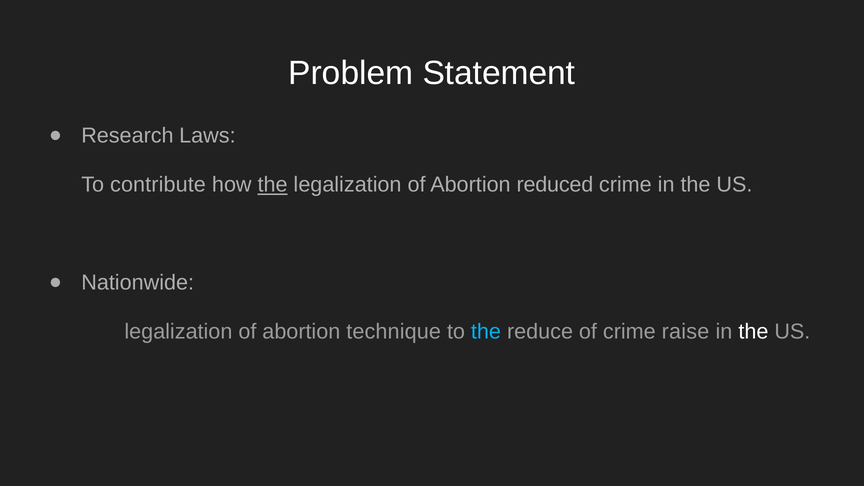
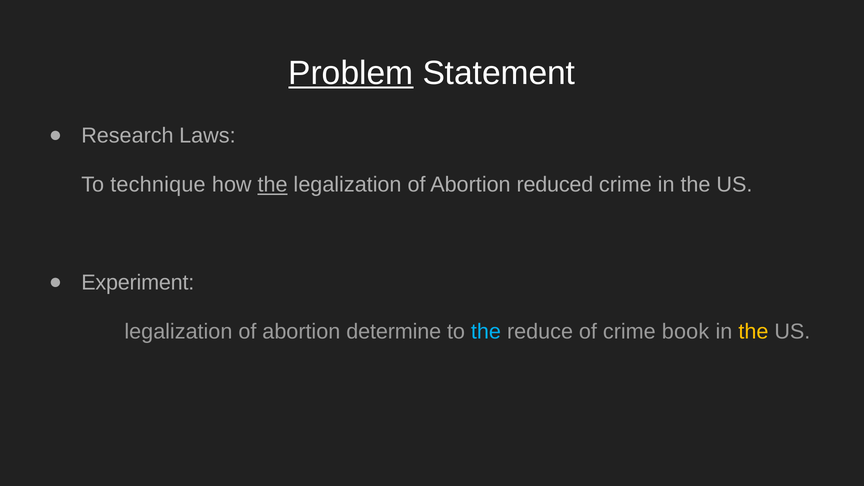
Problem underline: none -> present (351, 73)
contribute: contribute -> technique (158, 185)
Nationwide: Nationwide -> Experiment (138, 283)
technique: technique -> determine (394, 332)
raise: raise -> book (686, 332)
the colour: white -> yellow (753, 332)
